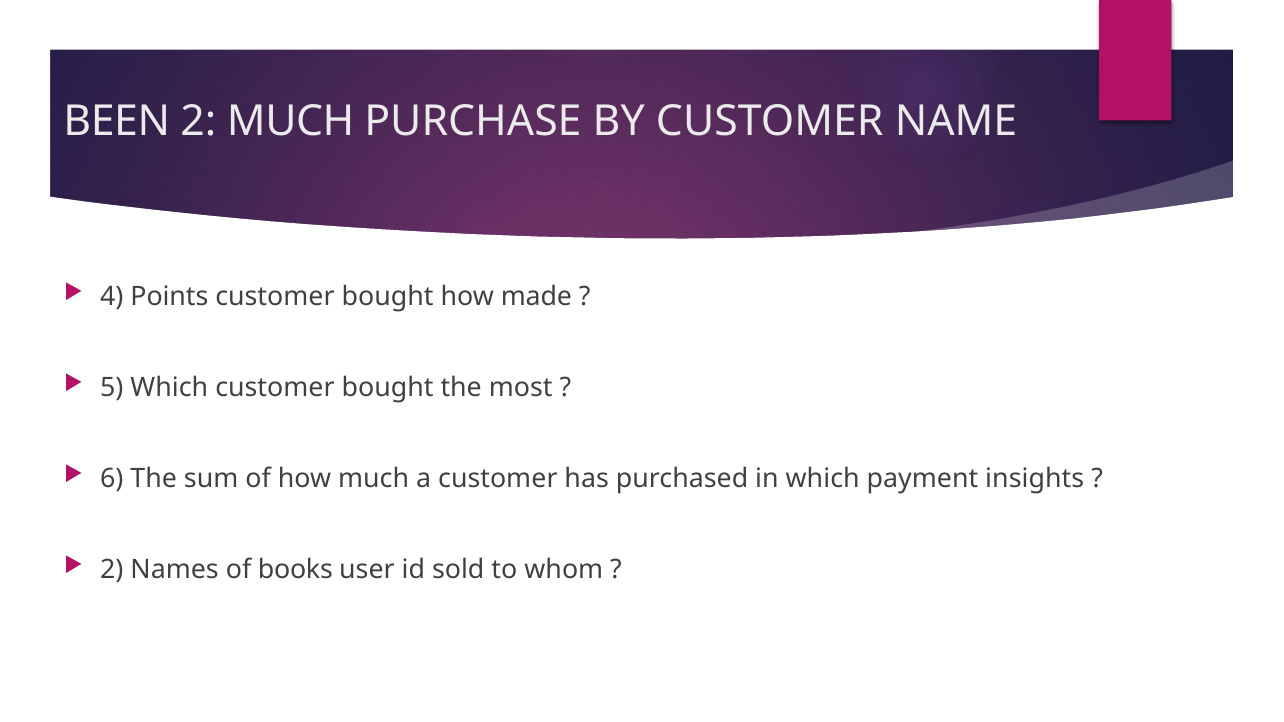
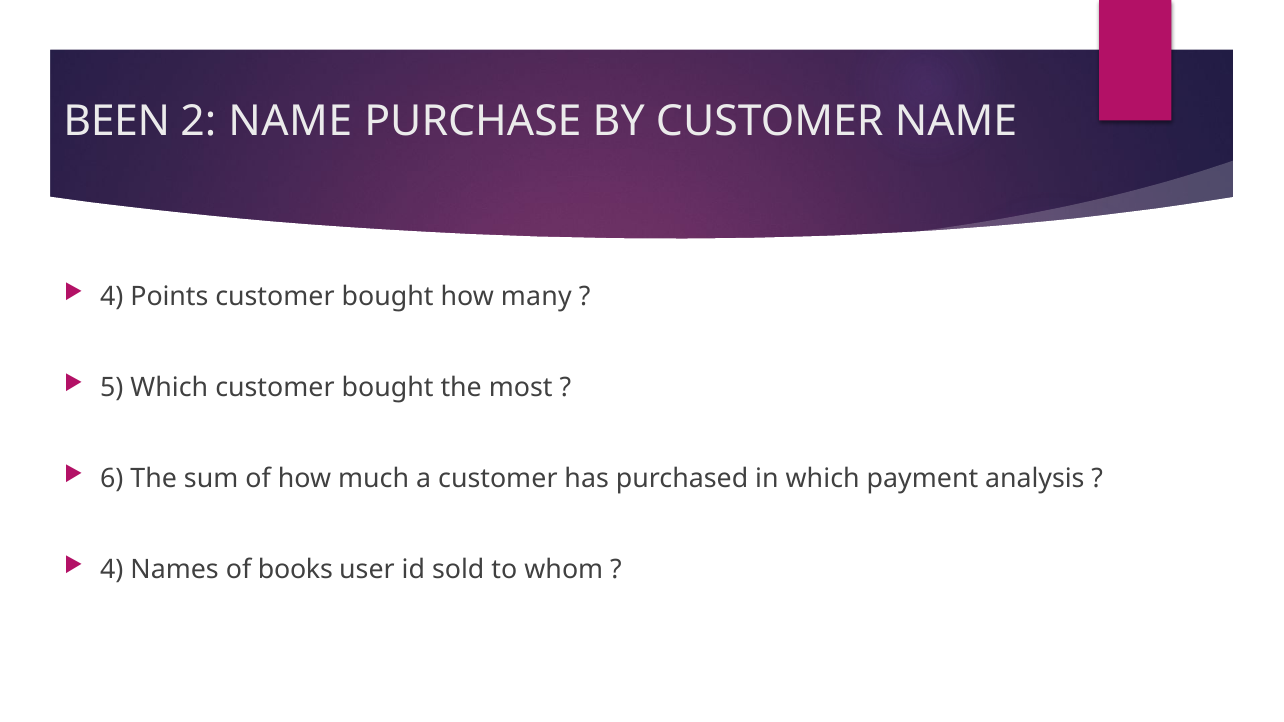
2 MUCH: MUCH -> NAME (290, 121)
made: made -> many (536, 297)
insights: insights -> analysis (1035, 479)
2: 2 -> 4 (112, 570)
